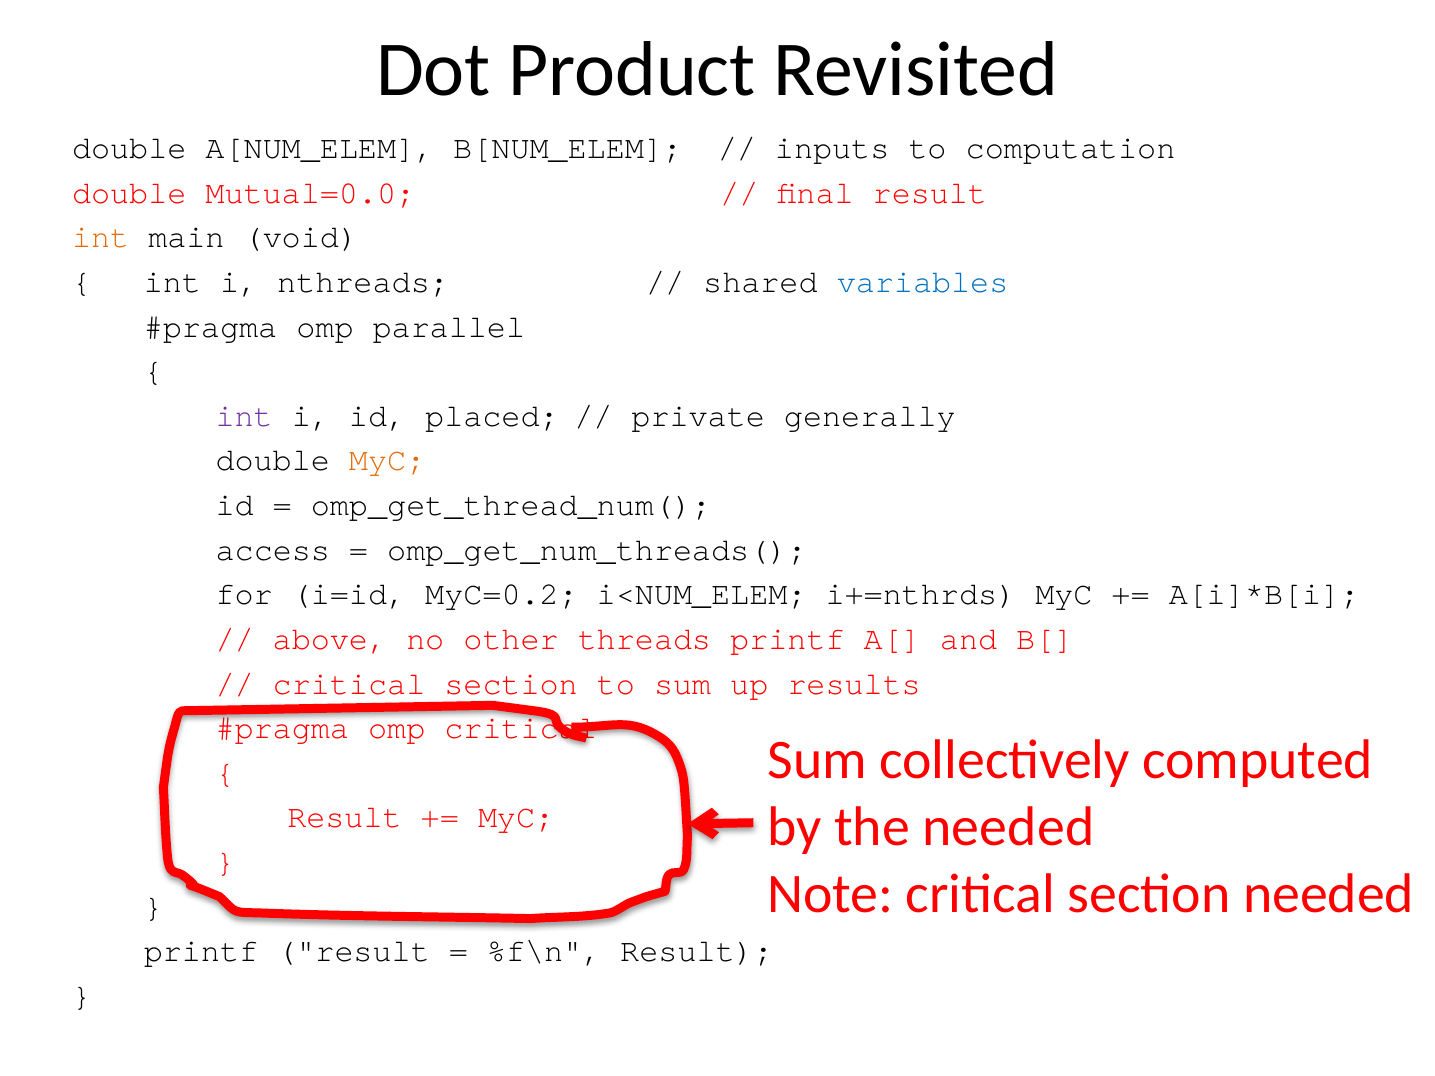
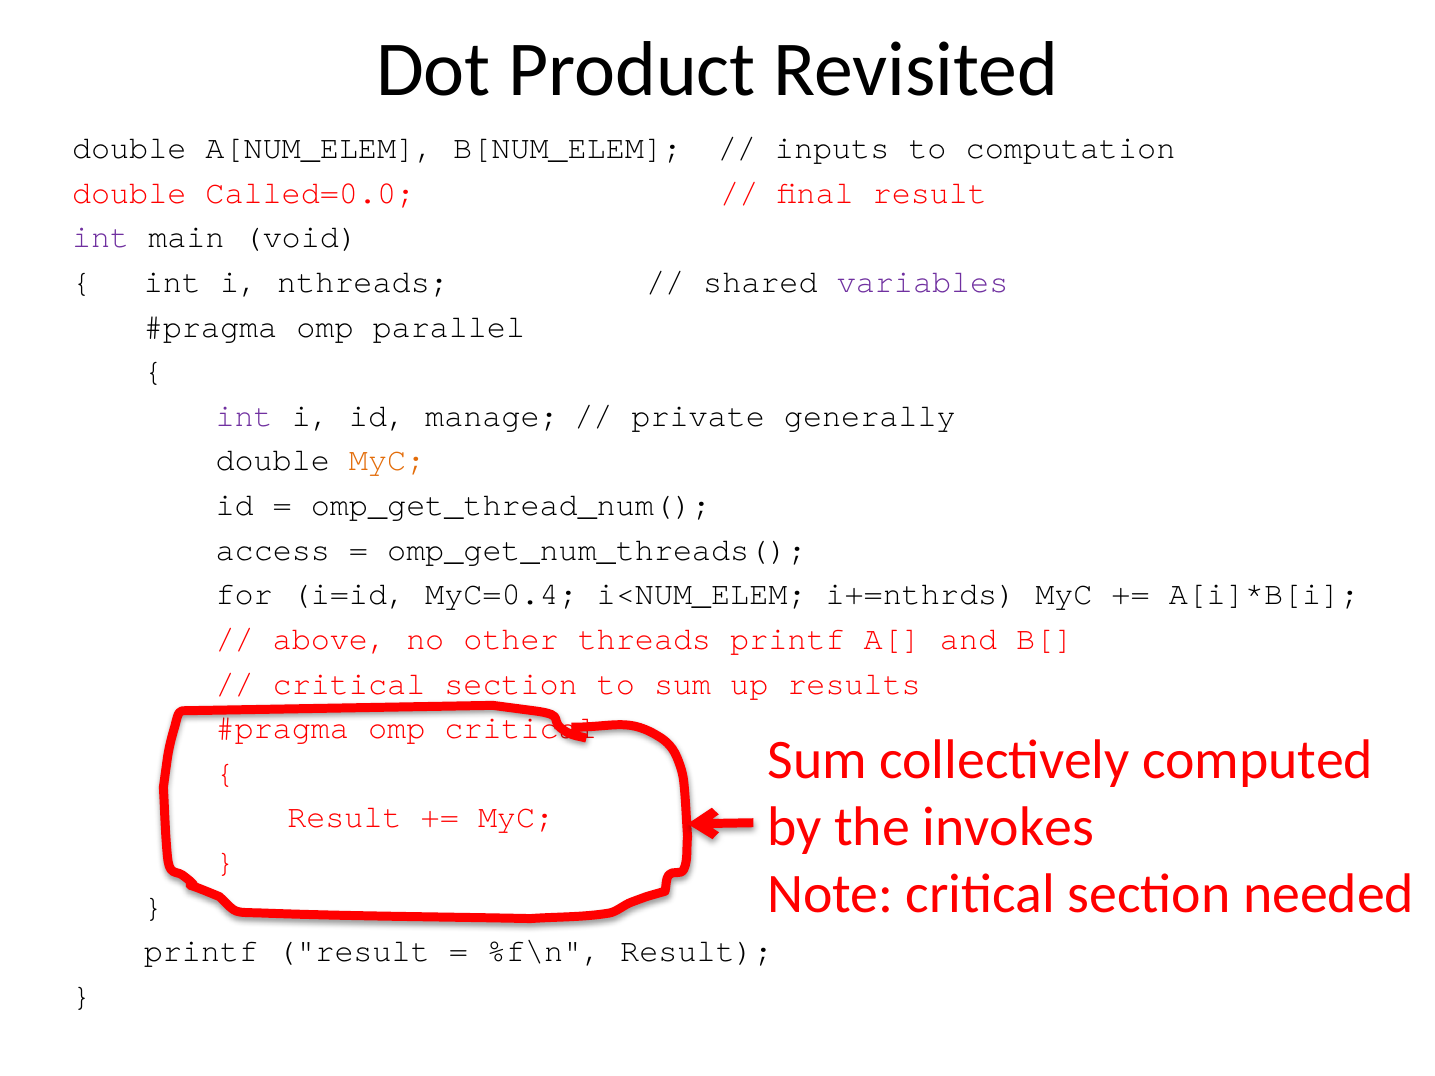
Mutual=0.0: Mutual=0.0 -> Called=0.0 (310, 193)
int colour: orange -> purple (101, 237)
variables colour: blue -> purple (923, 282)
placed: placed -> manage (492, 416)
MyC=0.2: MyC=0.2 -> MyC=0.4 (502, 594)
the needed: needed -> invokes (1008, 827)
